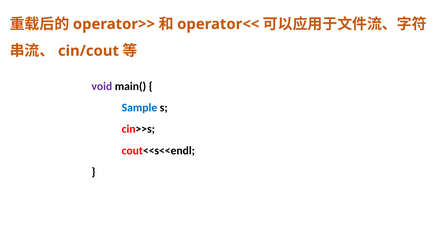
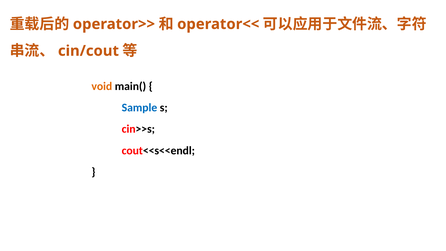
void colour: purple -> orange (102, 86)
